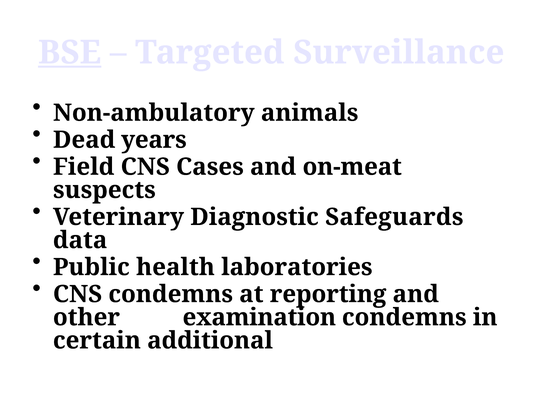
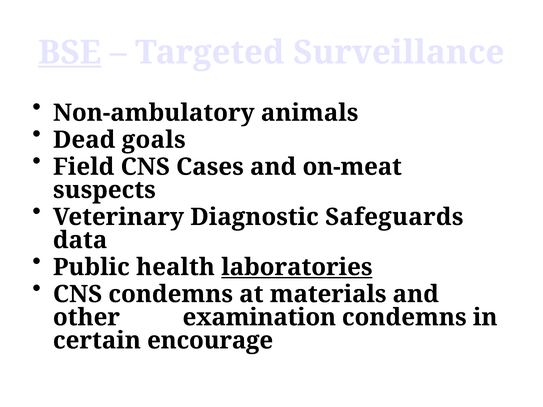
years: years -> goals (154, 140)
laboratories underline: none -> present (297, 267)
reporting: reporting -> materials (328, 294)
additional: additional -> encourage (210, 341)
